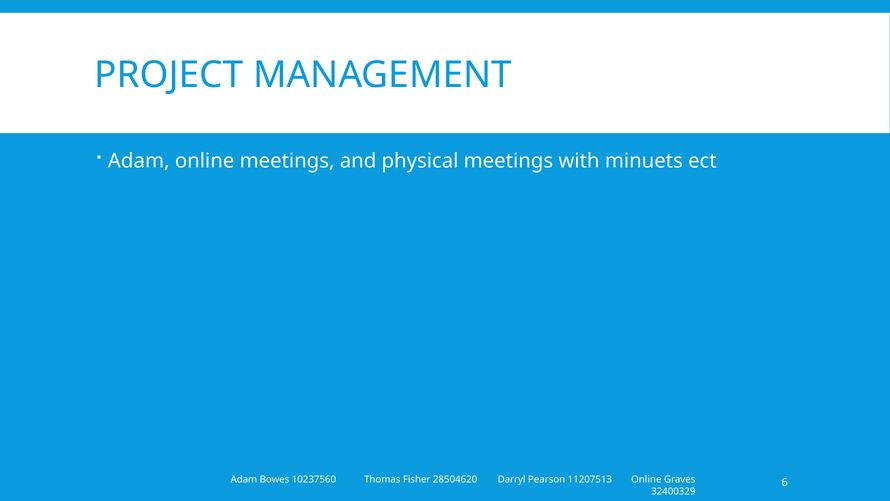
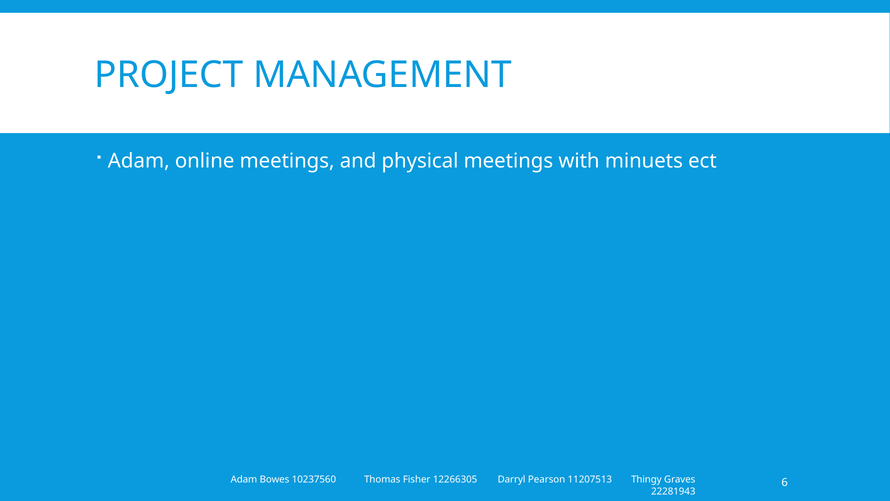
28504620: 28504620 -> 12266305 (455, 479)
11207513 Online: Online -> Thingy (646, 479)
32400329: 32400329 -> 22281943 (673, 491)
